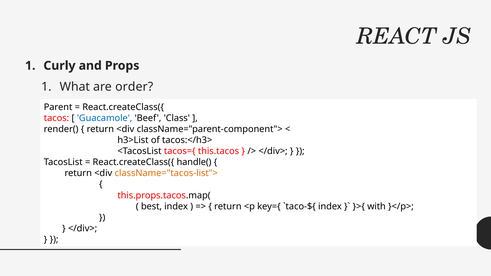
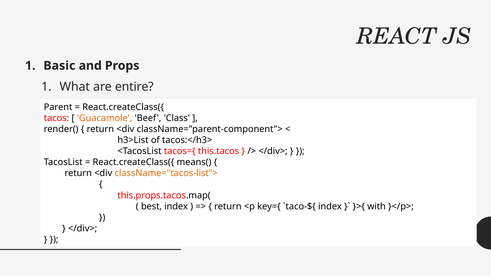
Curly: Curly -> Basic (59, 66)
order: order -> entire (134, 87)
Guacamole colour: blue -> orange (105, 118)
handle(: handle( -> means( (194, 162)
